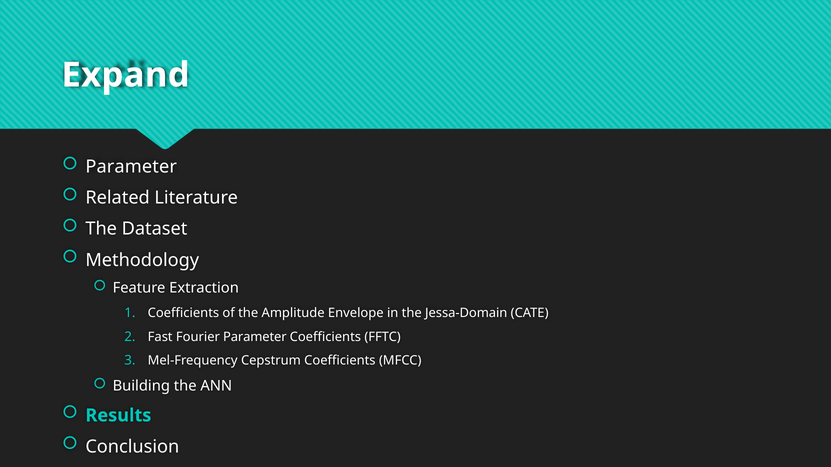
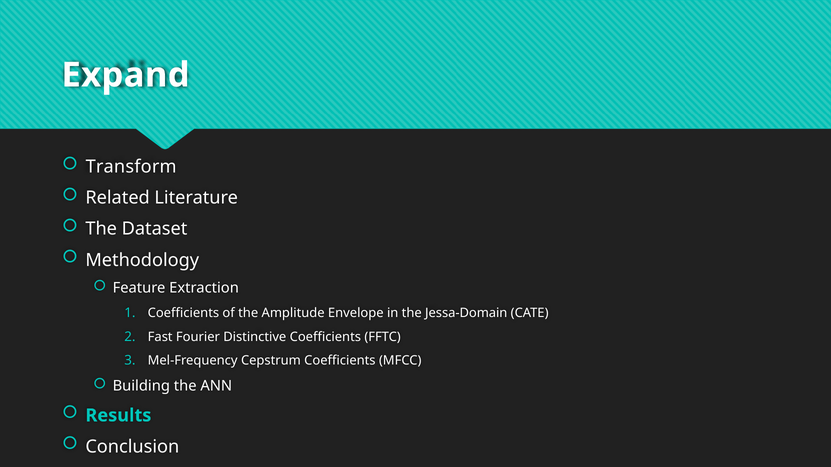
Parameter: Parameter -> Transform (131, 167)
Fourier Parameter: Parameter -> Distinctive (255, 337)
